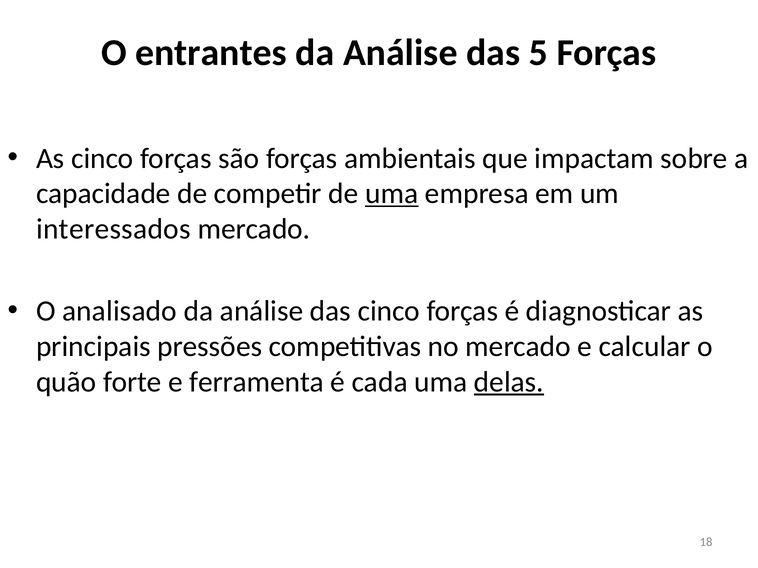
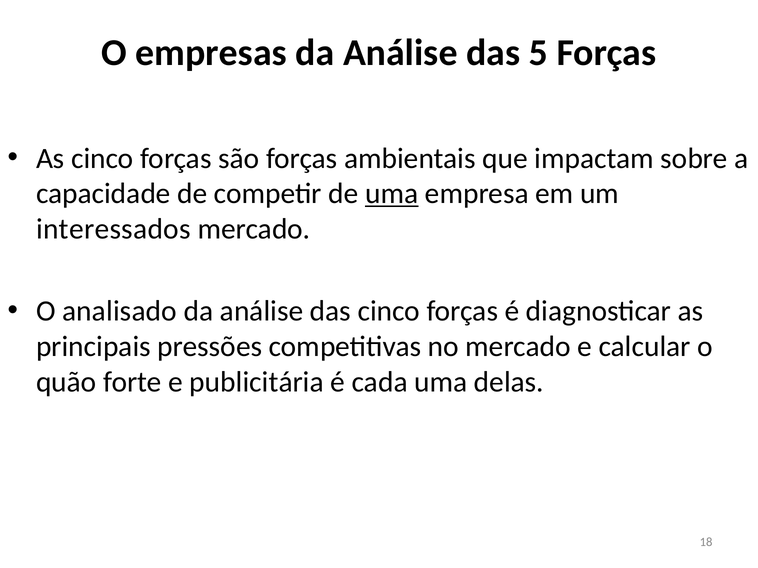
entrantes: entrantes -> empresas (211, 53)
ferramenta: ferramenta -> publicitária (257, 382)
delas underline: present -> none (509, 382)
